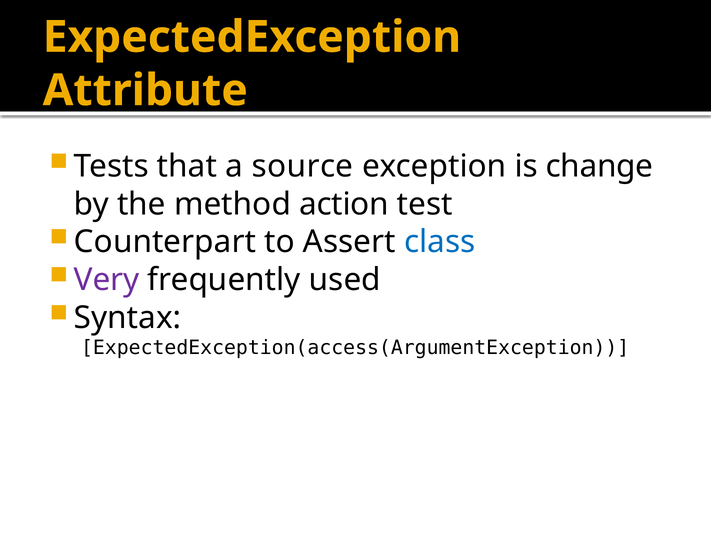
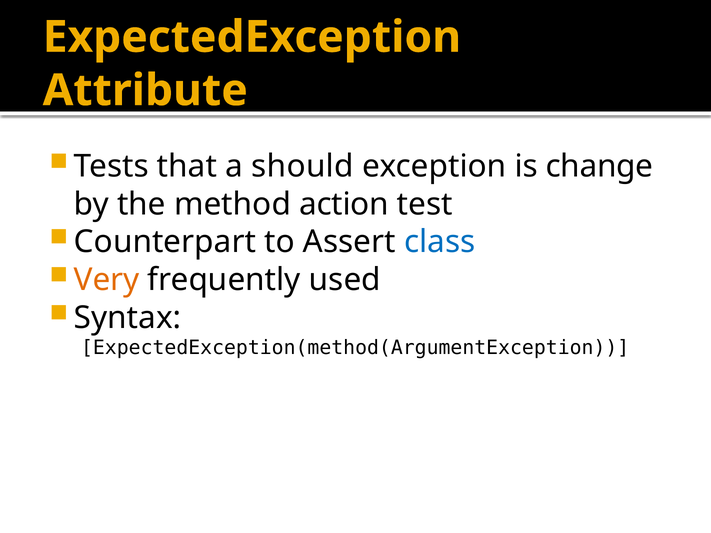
source: source -> should (303, 166)
Very colour: purple -> orange (107, 280)
ExpectedException(access(ArgumentException: ExpectedException(access(ArgumentException -> ExpectedException(method(ArgumentException (355, 348)
